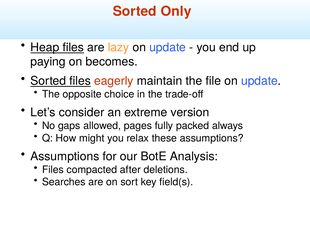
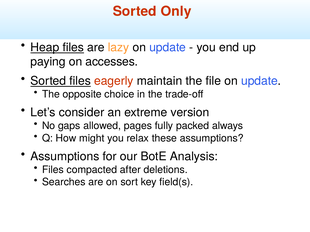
becomes: becomes -> accesses (112, 62)
